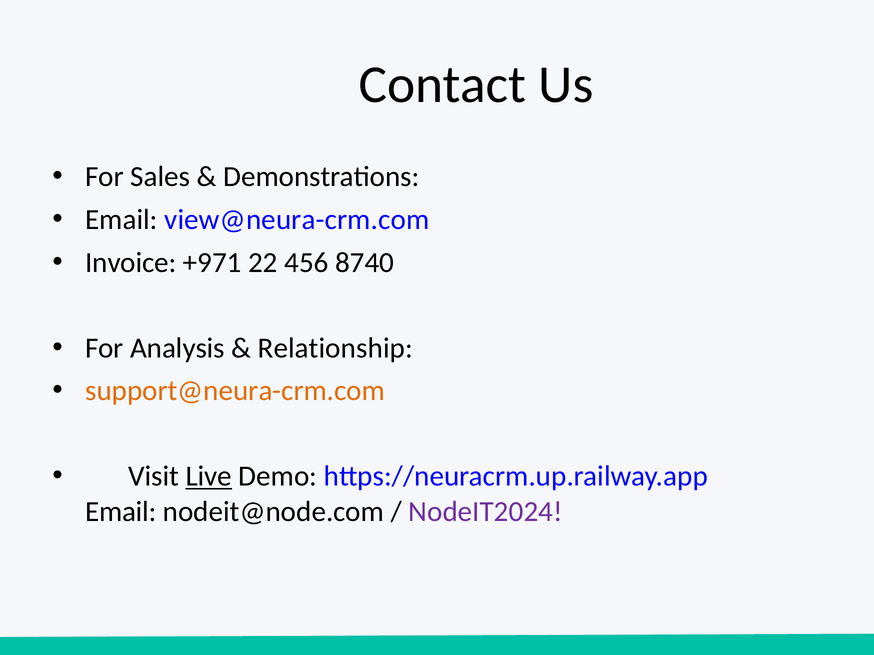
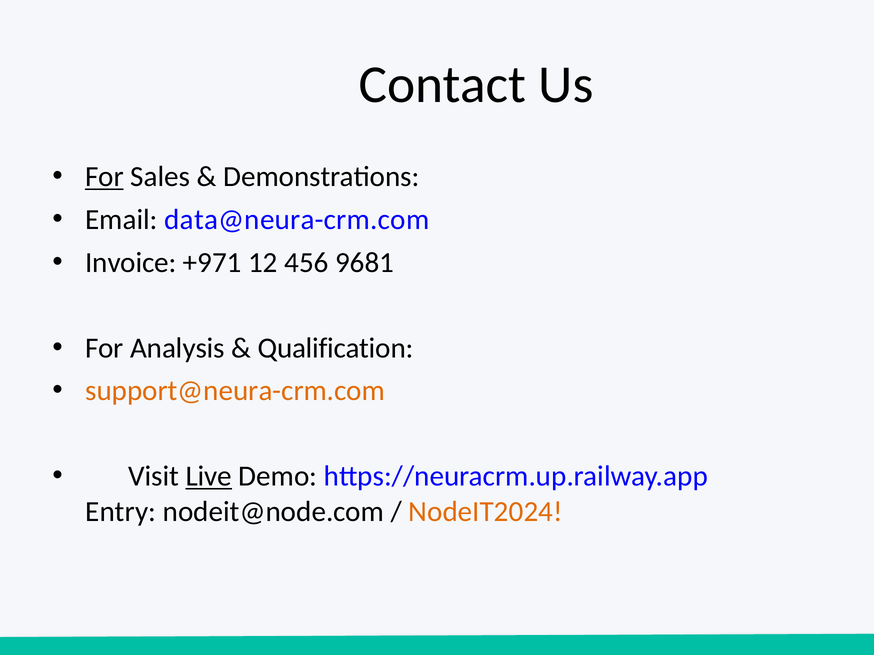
For underline: none -> present (105, 177)
view@neura-crm.com: view@neura-crm.com -> data@neura-crm.com (297, 220)
22: 22 -> 12 (263, 263)
8740: 8740 -> 9681 (365, 263)
Relationship: Relationship -> Qualification (336, 348)
Email: Email -> Entry (121, 512)
NodeIT2024 colour: purple -> orange (485, 512)
